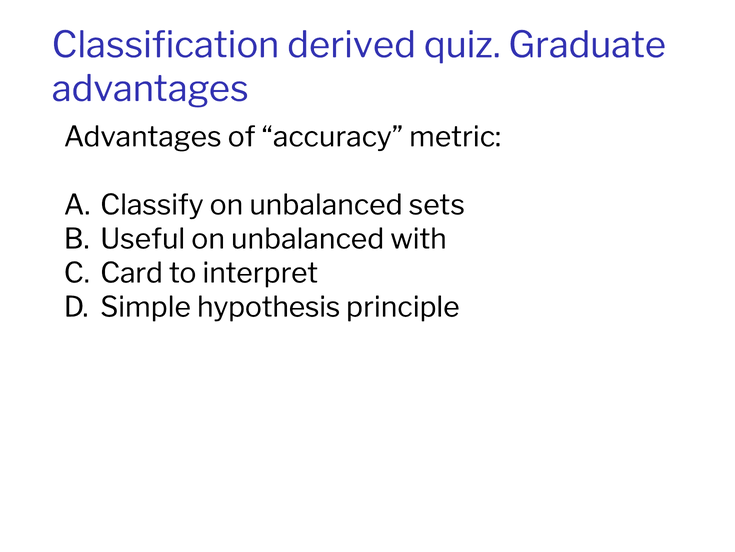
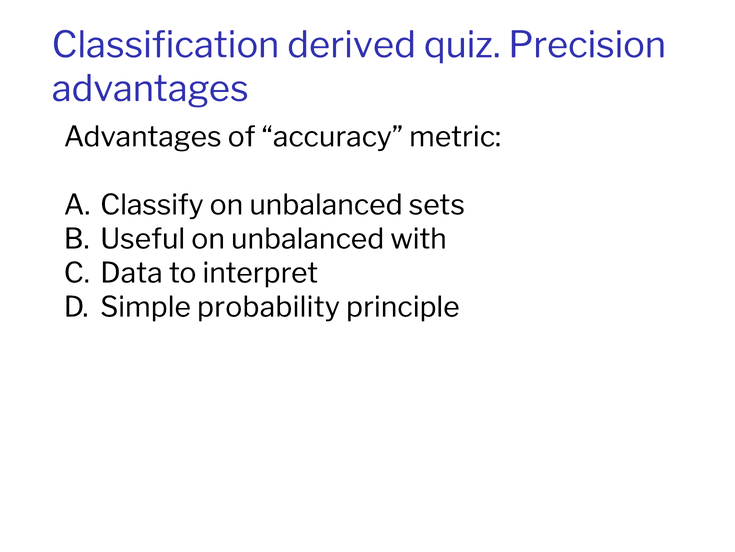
Graduate: Graduate -> Precision (587, 45)
Card: Card -> Data (131, 273)
hypothesis: hypothesis -> probability (268, 307)
